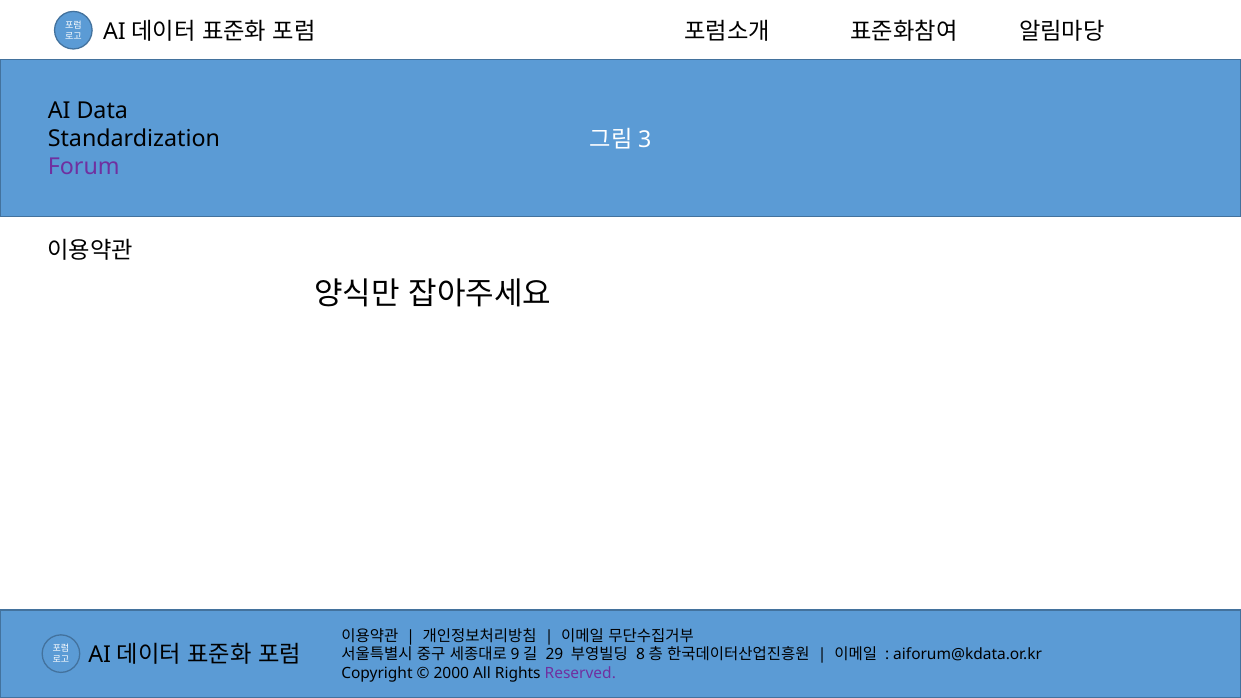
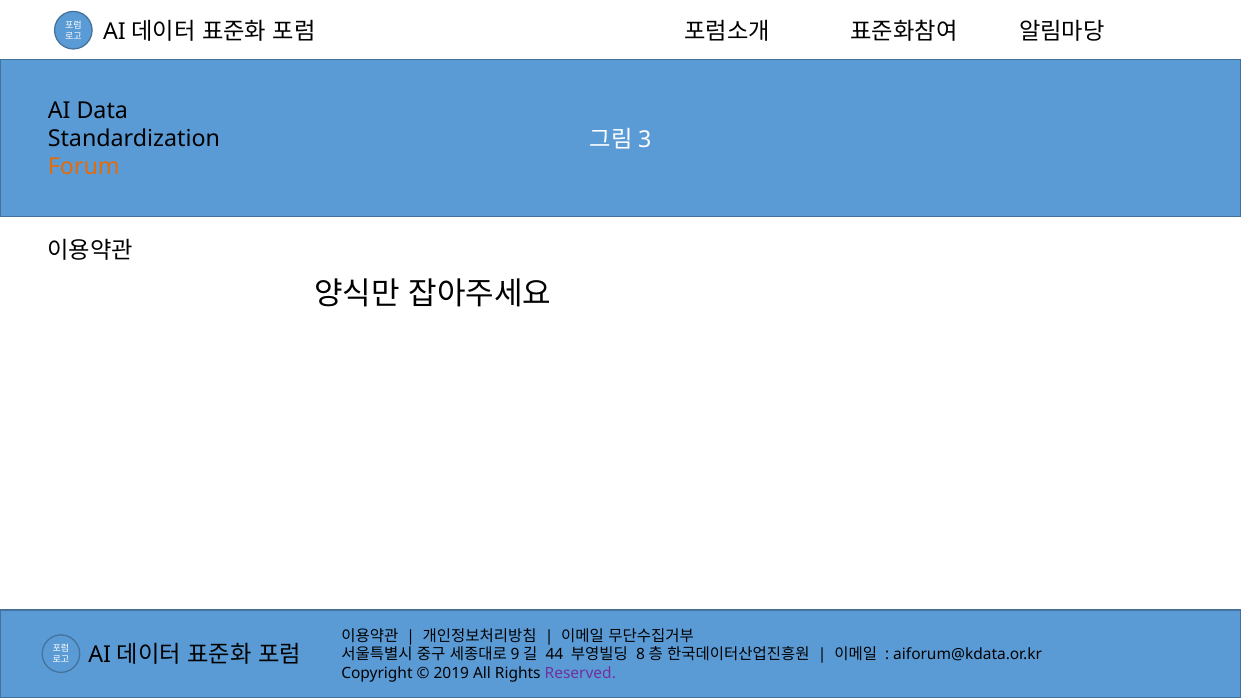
Forum colour: purple -> orange (84, 167)
29: 29 -> 44 (554, 655)
2000: 2000 -> 2019 (451, 673)
